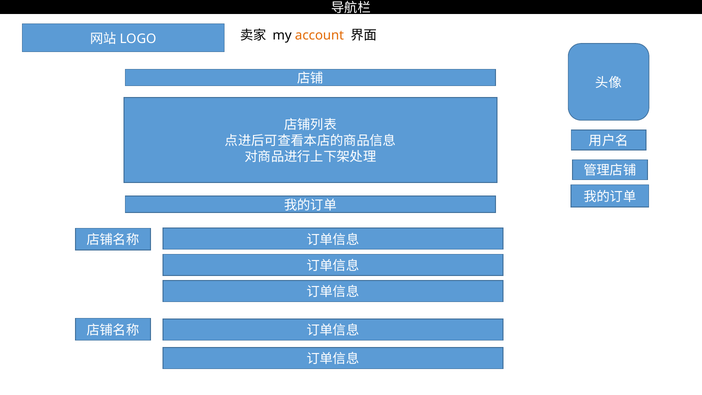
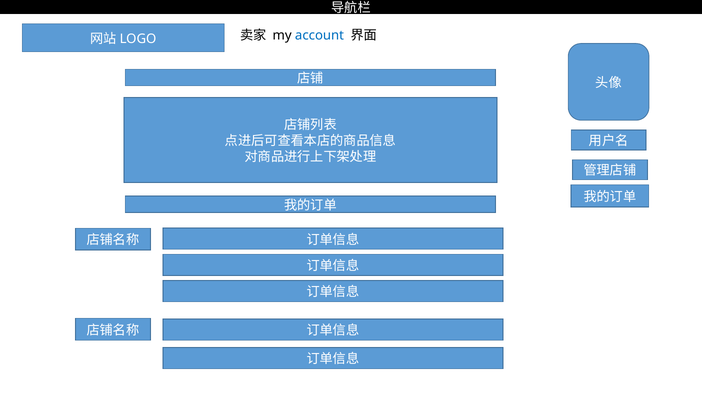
account colour: orange -> blue (319, 35)
